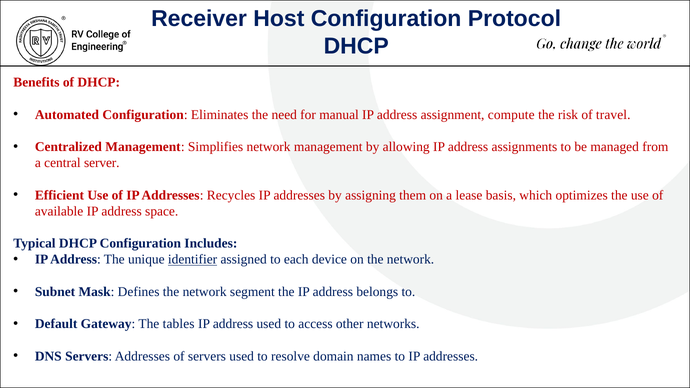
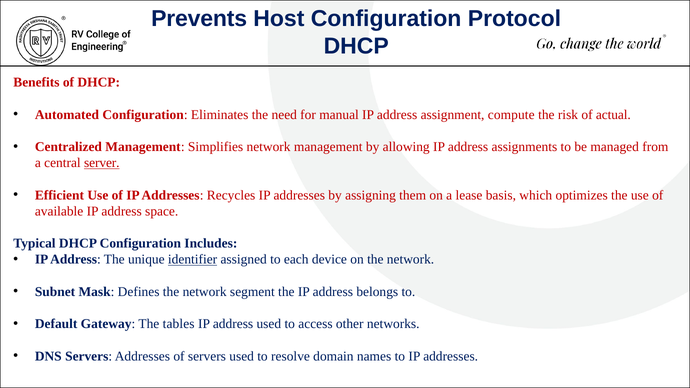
Receiver: Receiver -> Prevents (199, 19)
travel: travel -> actual (613, 115)
server underline: none -> present (102, 163)
